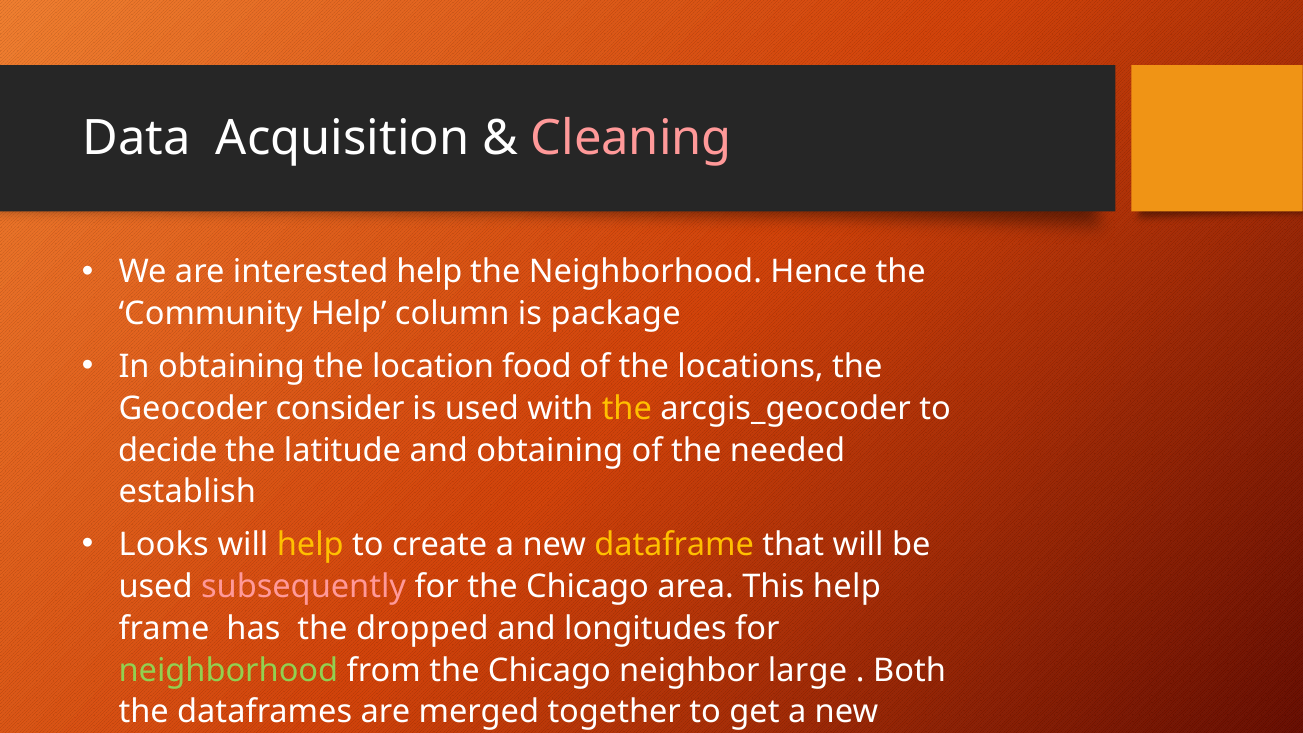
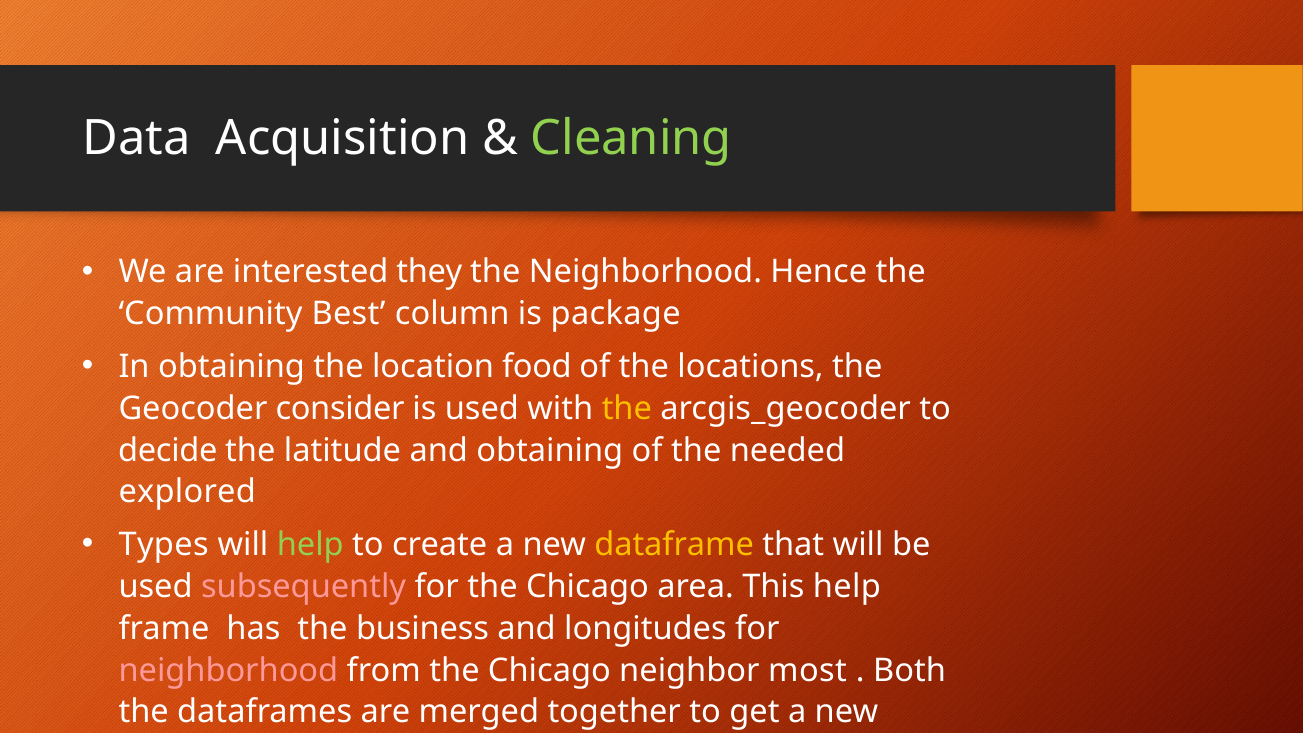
Cleaning colour: pink -> light green (631, 138)
interested help: help -> they (429, 272)
Community Help: Help -> Best (348, 314)
establish: establish -> explored (187, 492)
Looks: Looks -> Types (164, 545)
help colour: yellow -> light green (310, 545)
dropped: dropped -> business (423, 628)
neighborhood colour: light green -> pink (228, 670)
large: large -> most (808, 670)
